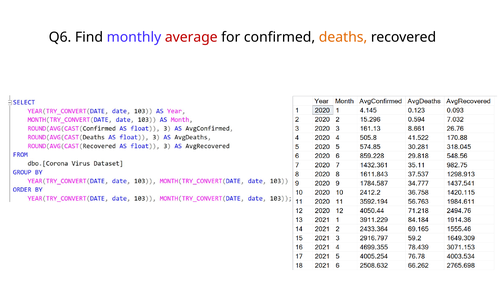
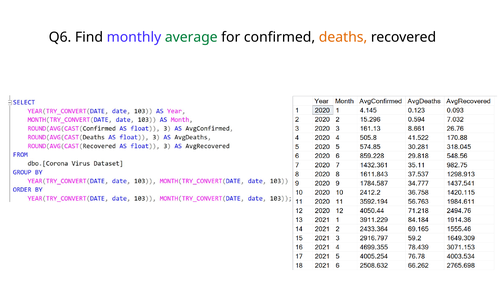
average colour: red -> green (191, 37)
